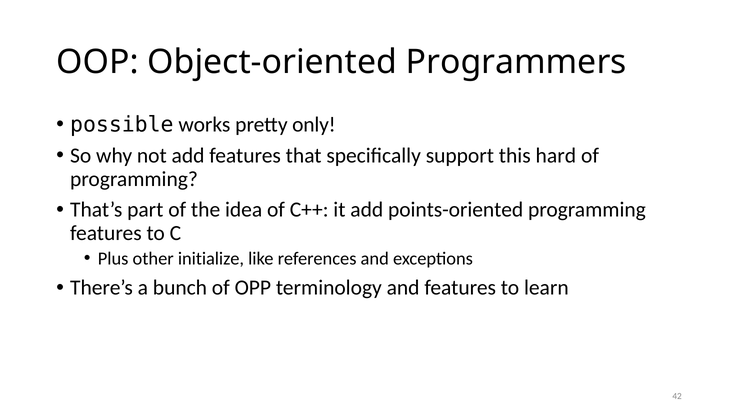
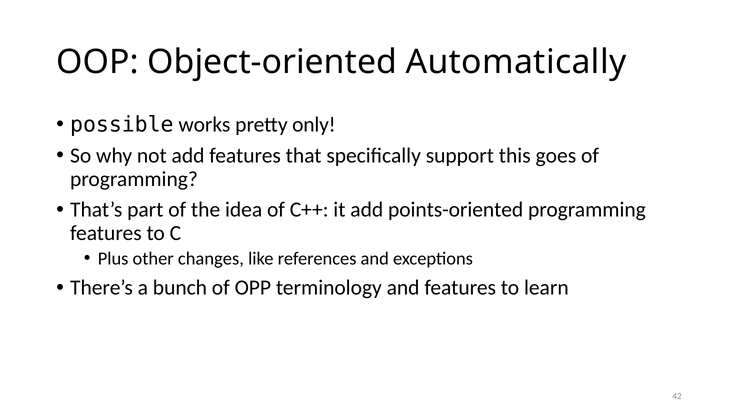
Programmers: Programmers -> Automatically (516, 62)
hard: hard -> goes (556, 156)
initialize: initialize -> changes (211, 259)
